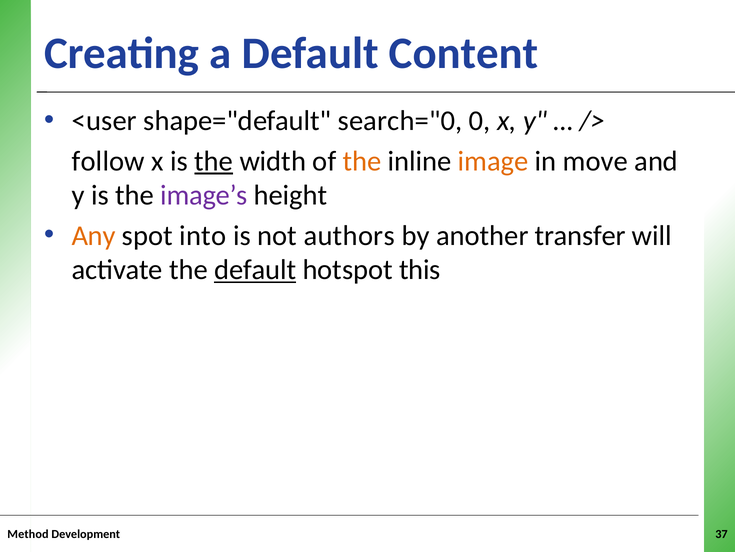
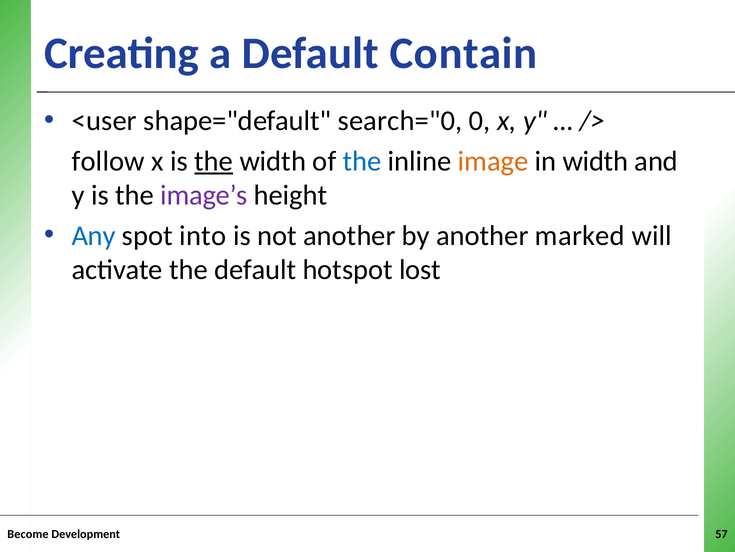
Content: Content -> Contain (463, 53)
the colour: orange -> blue (362, 161)
in move: move -> width (595, 161)
Any colour: orange -> blue (94, 235)
not authors: authors -> another (349, 235)
transfer: transfer -> marked (580, 235)
default underline: present -> none (255, 270)
this: this -> lost (420, 270)
Method: Method -> Become (28, 534)
37: 37 -> 57 (721, 534)
